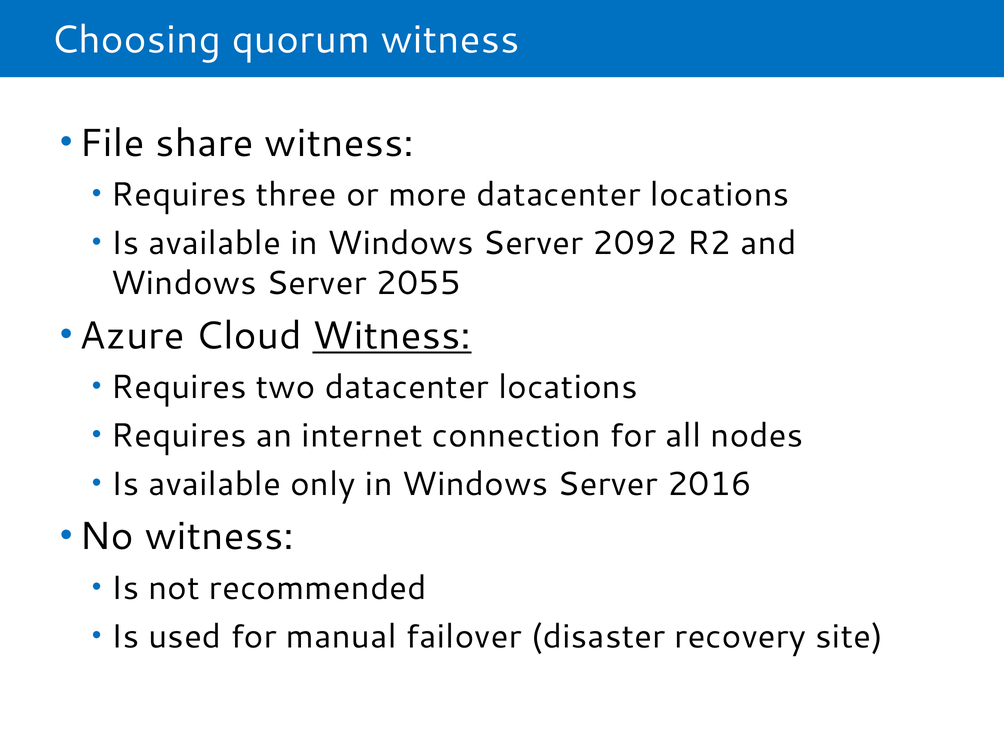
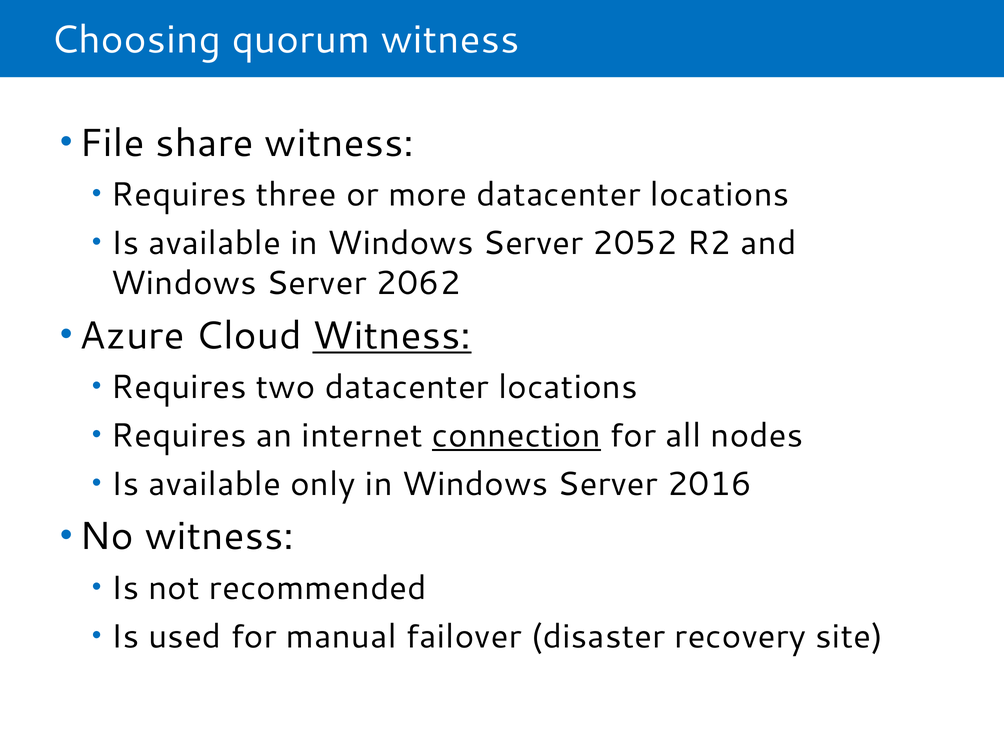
2092: 2092 -> 2052 (635, 243)
2055: 2055 -> 2062 (418, 283)
connection underline: none -> present (516, 436)
